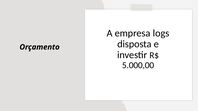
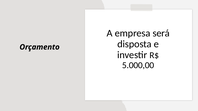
logs: logs -> será (161, 33)
